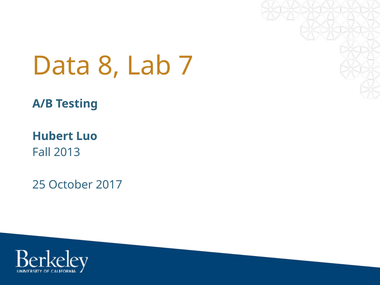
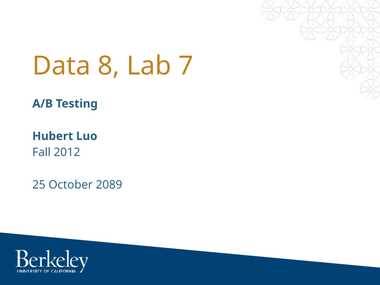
2013: 2013 -> 2012 (67, 152)
2017: 2017 -> 2089 (109, 185)
